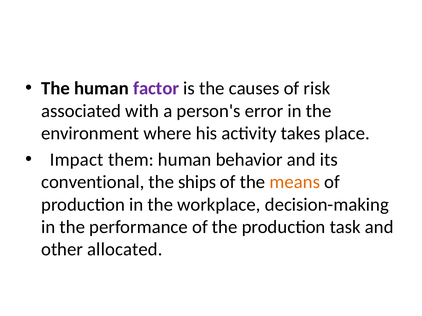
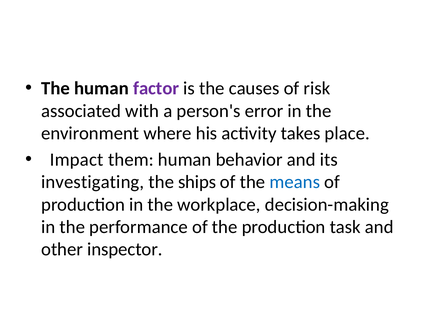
conventional: conventional -> investigating (93, 182)
means colour: orange -> blue (295, 182)
allocated: allocated -> inspector (125, 250)
